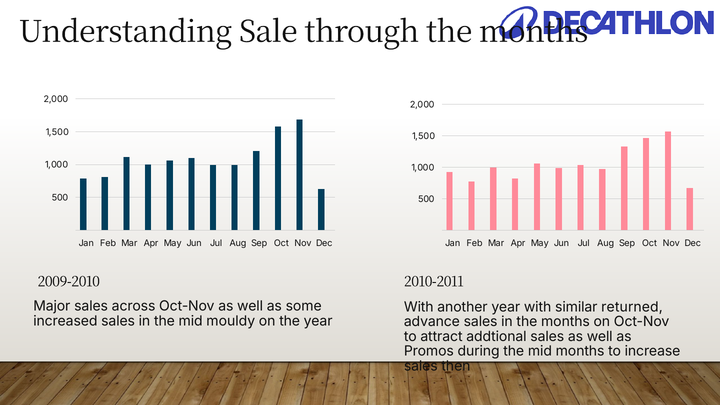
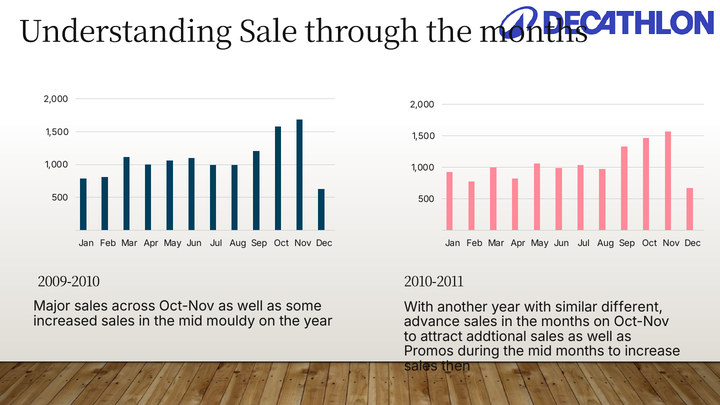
returned: returned -> different (632, 307)
